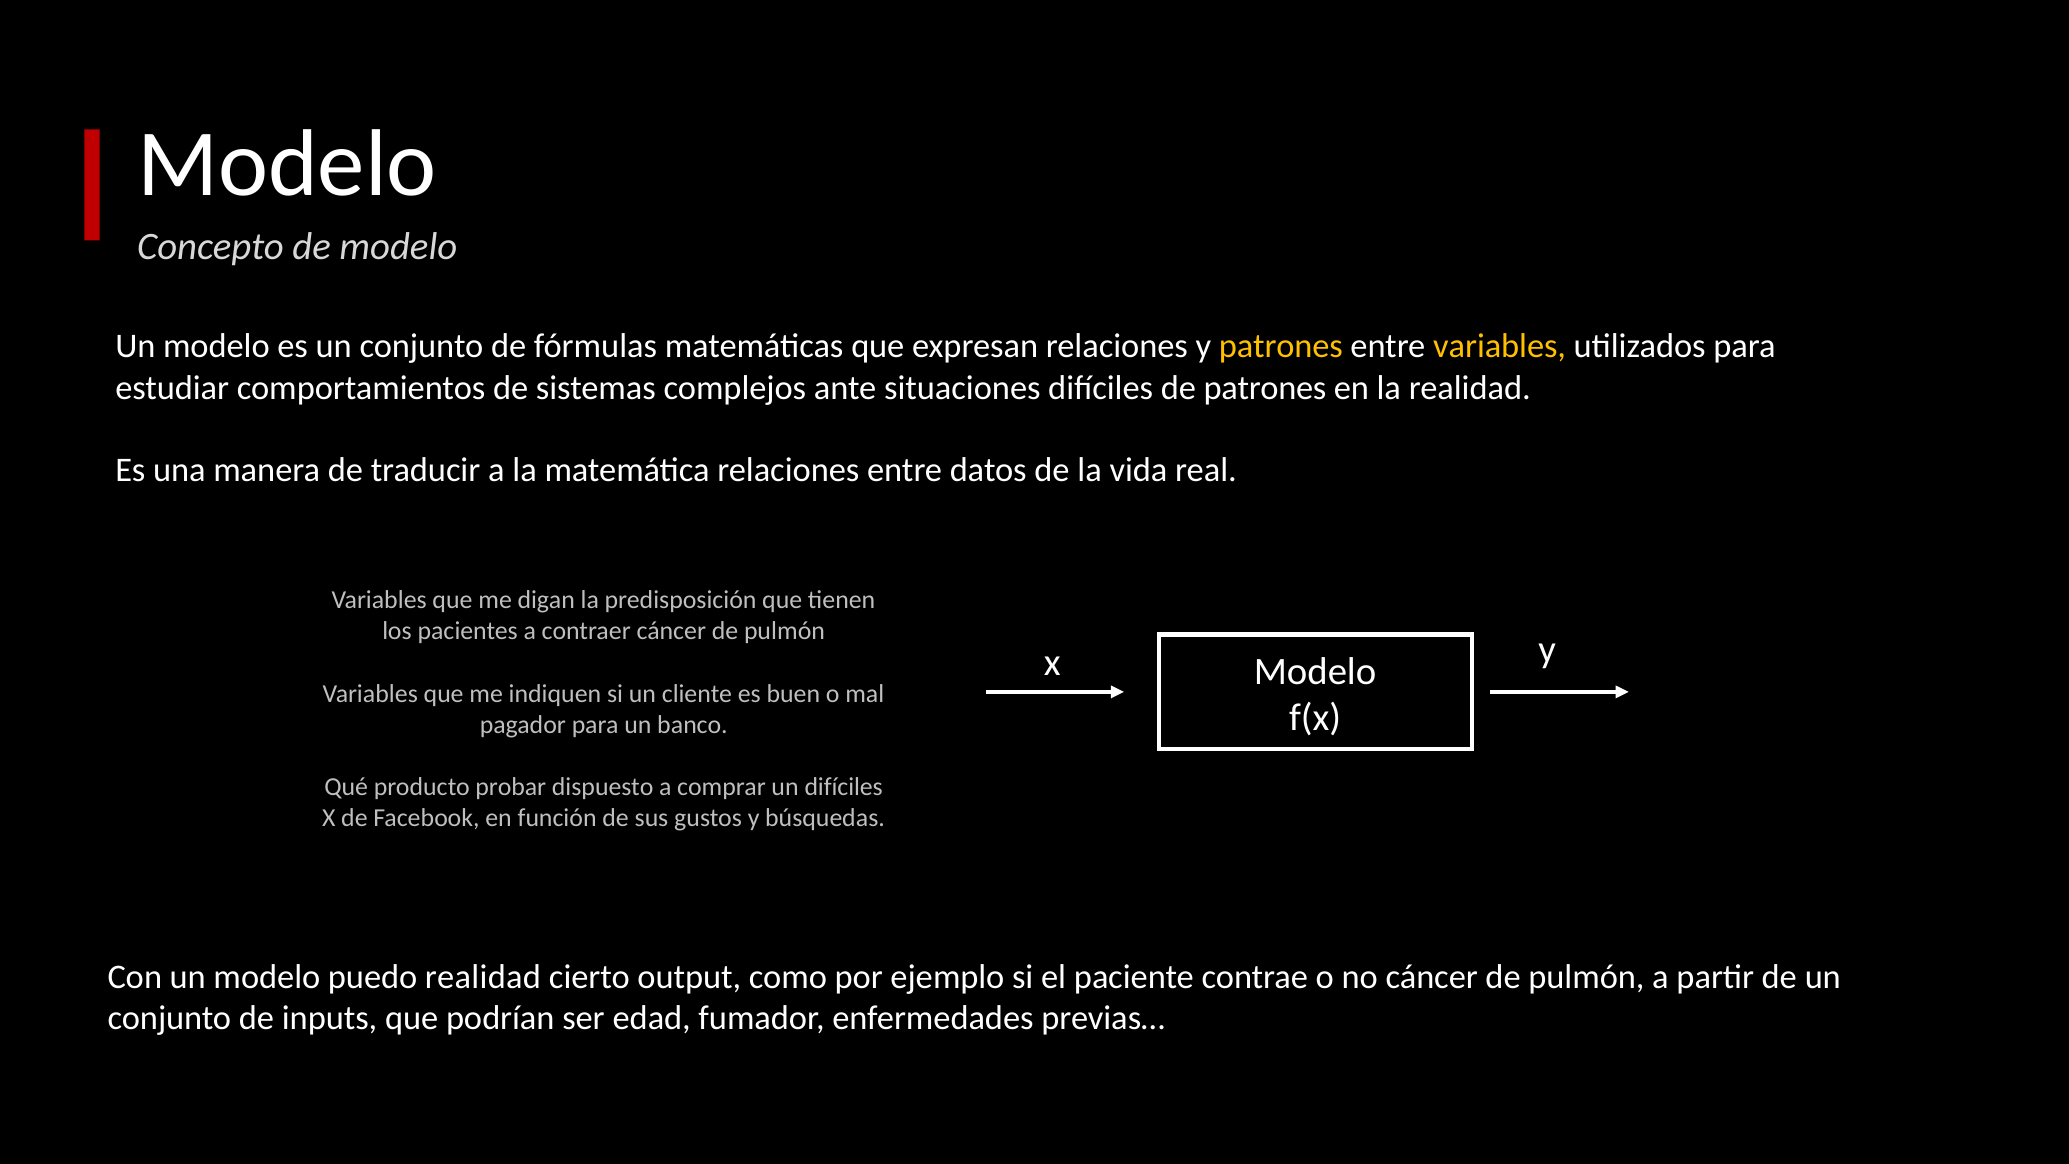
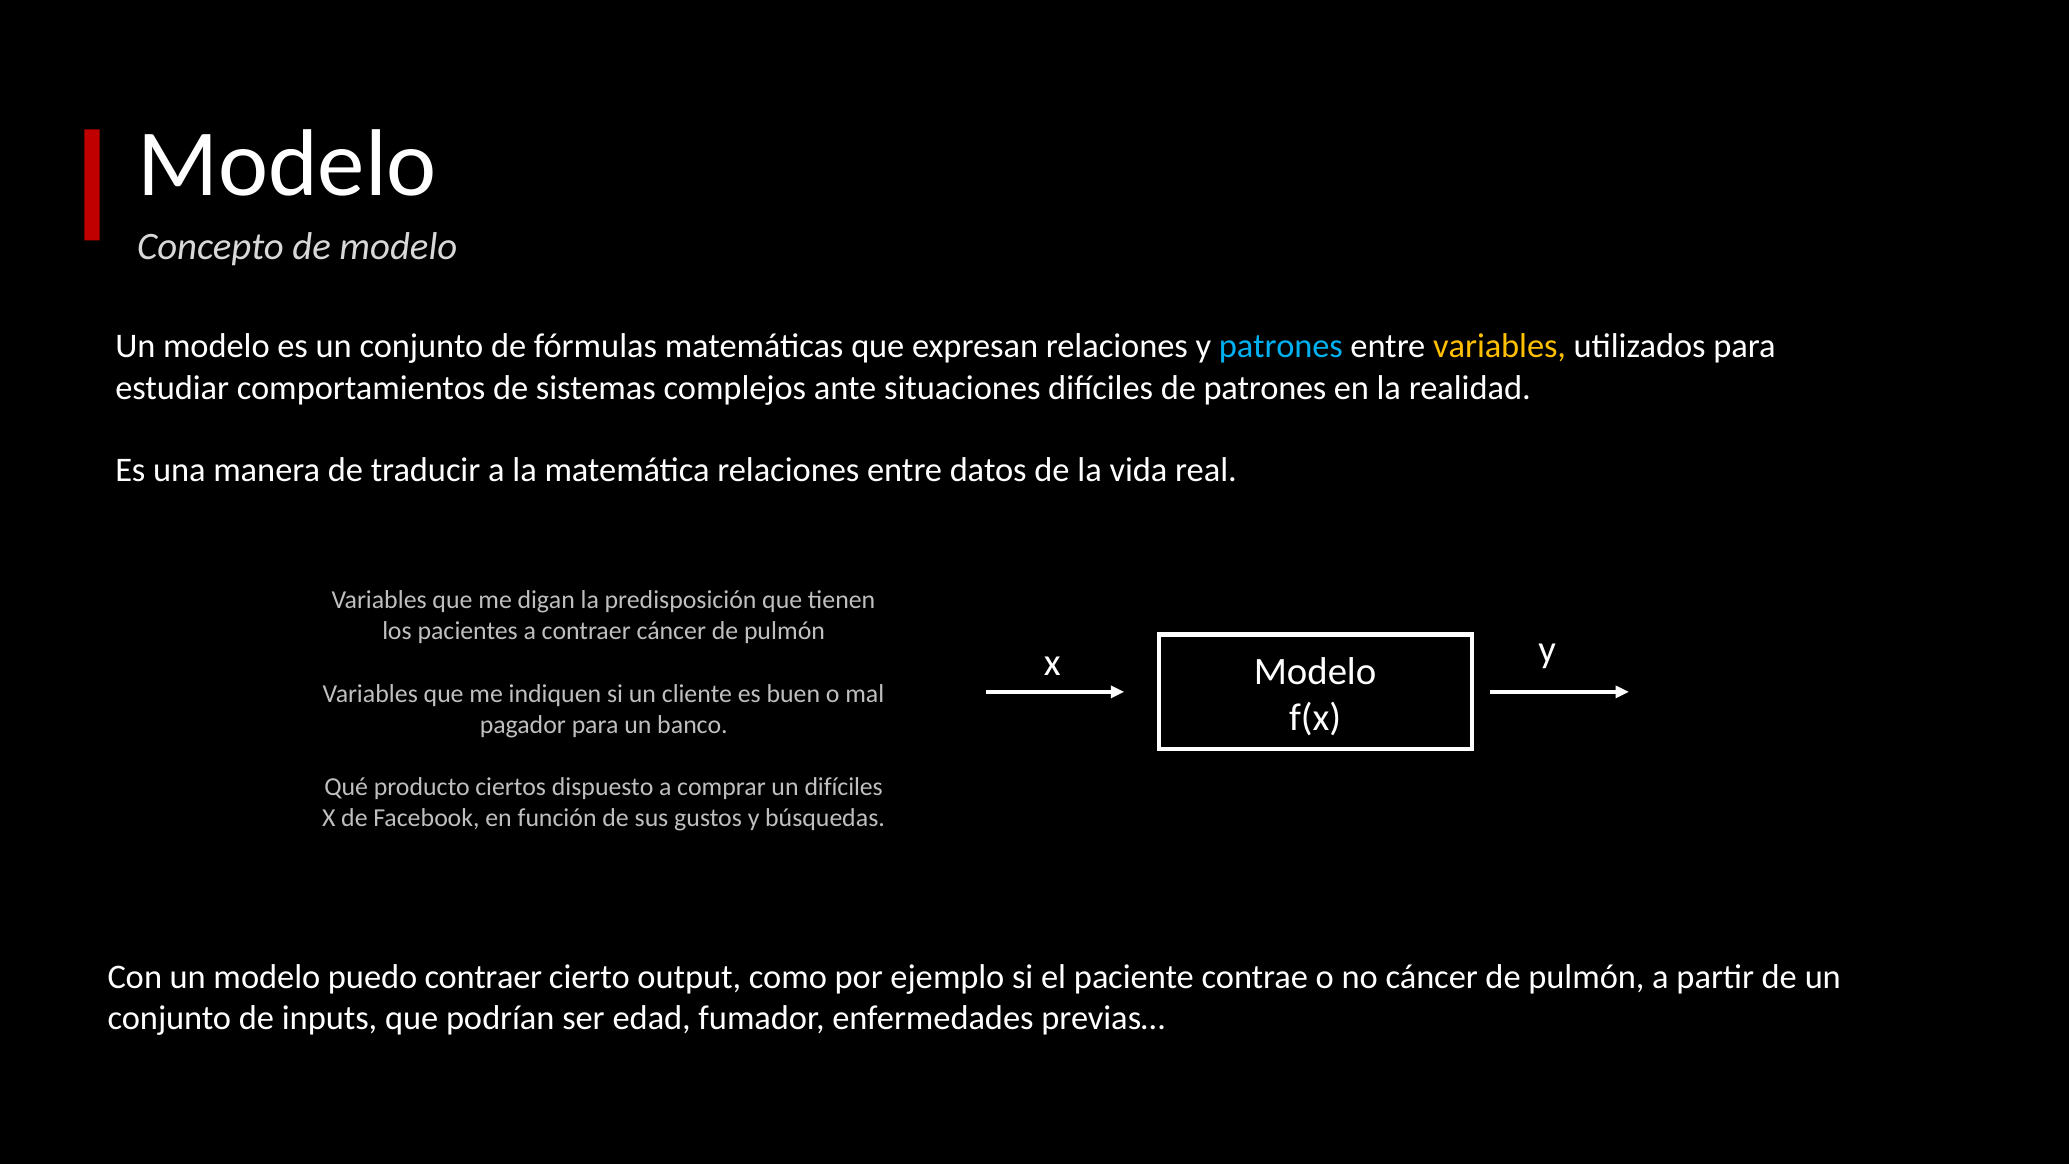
patrones colour: yellow -> light blue (1281, 346)
probar: probar -> ciertos (511, 787)
puedo realidad: realidad -> contraer (483, 977)
